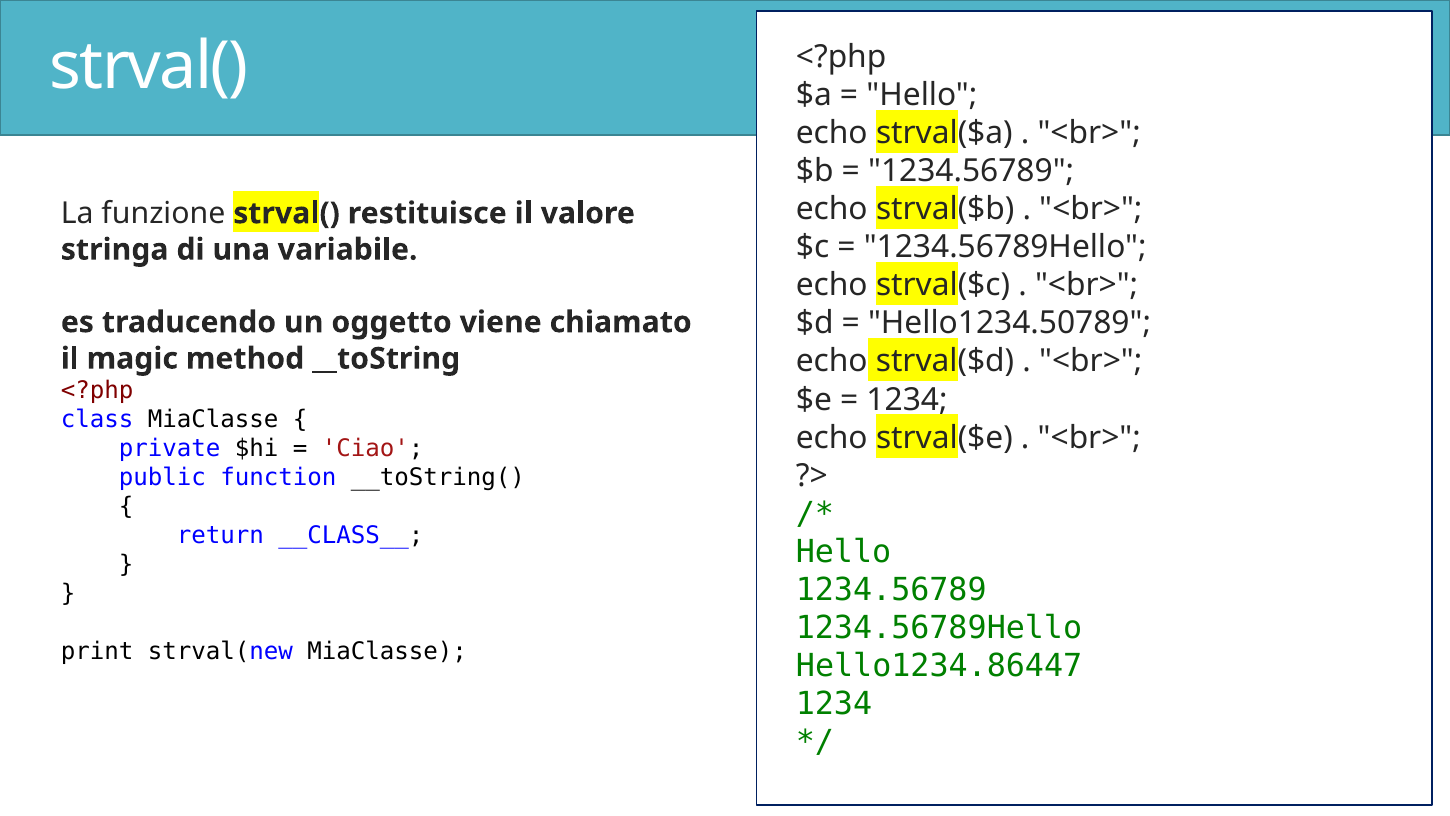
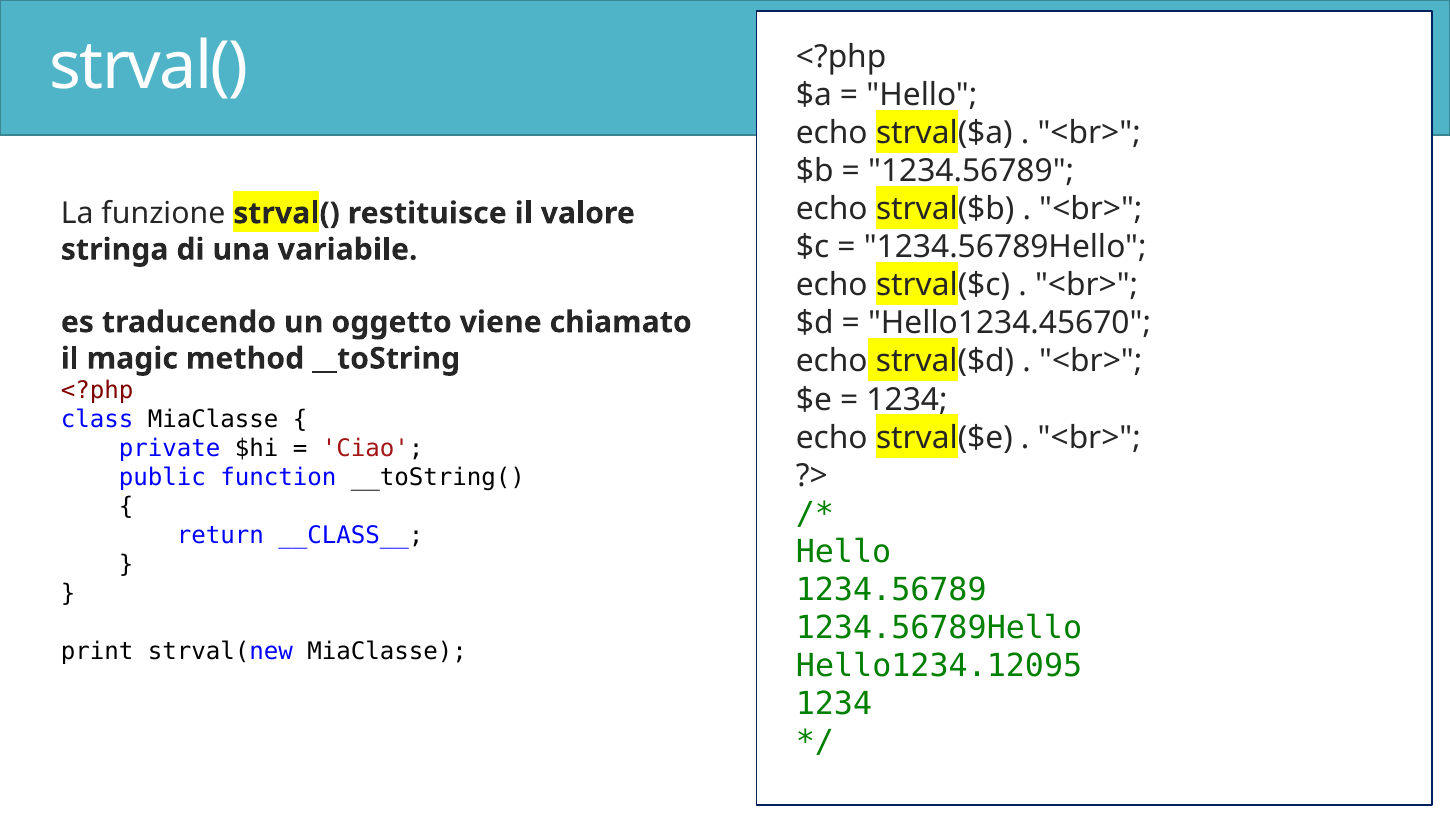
Hello1234.50789: Hello1234.50789 -> Hello1234.45670 (1010, 323)
Hello1234.86447: Hello1234.86447 -> Hello1234.12095 (939, 666)
